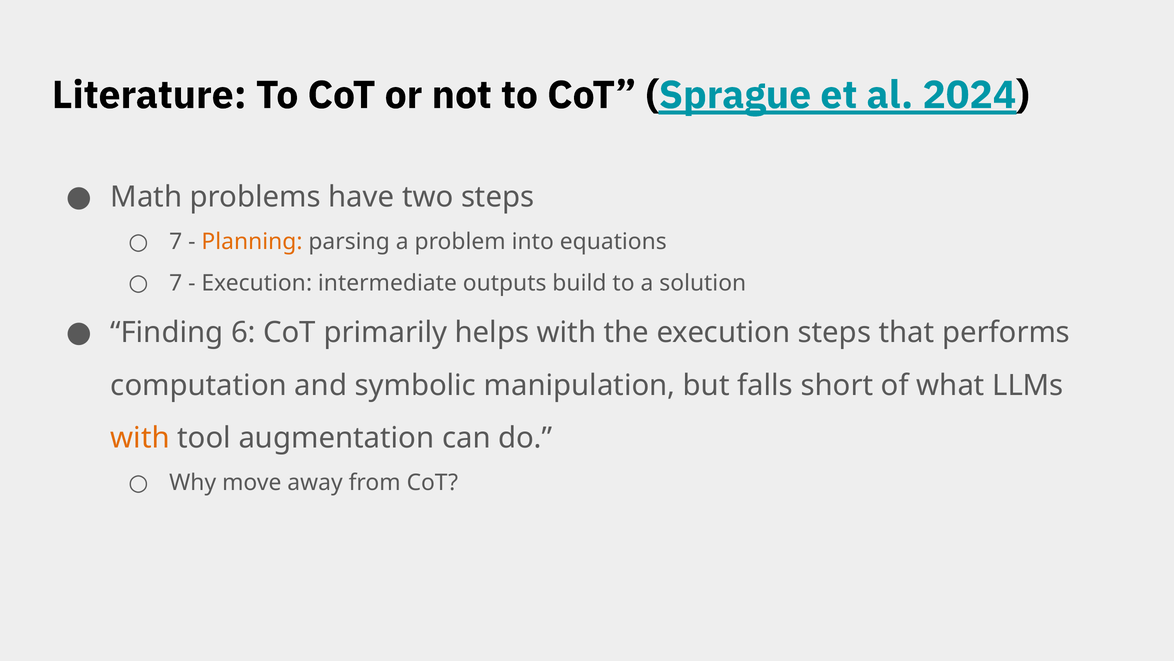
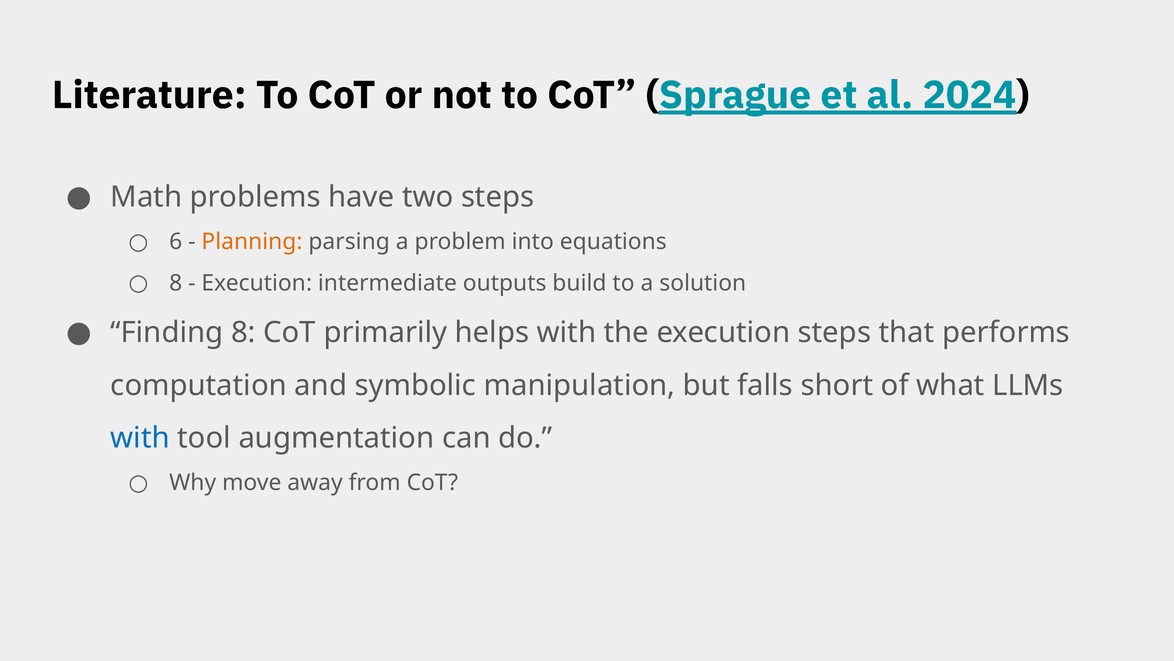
7: 7 -> 6 (176, 242)
7: 7 -> 8 (176, 283)
Finding 6: 6 -> 8 (243, 332)
with colour: orange -> blue (140, 438)
